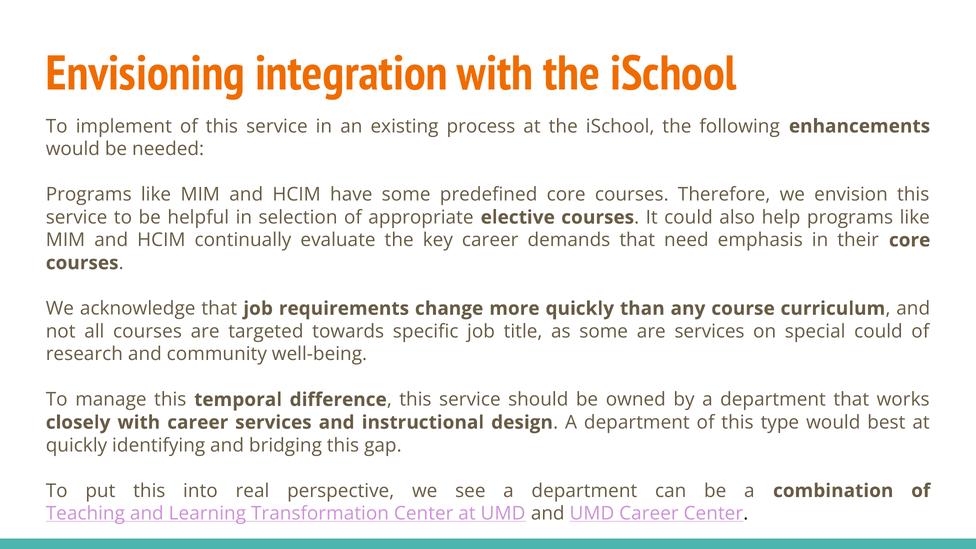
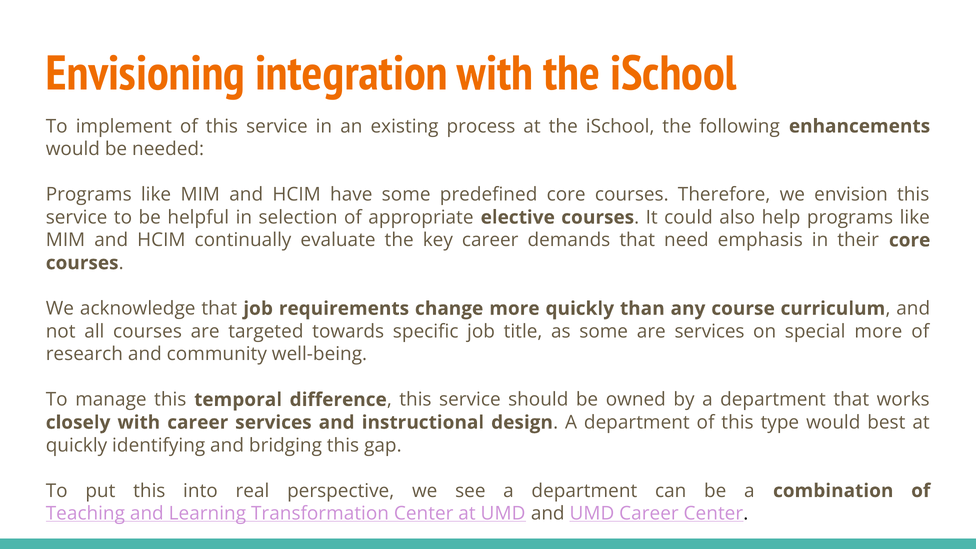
special could: could -> more (878, 331)
